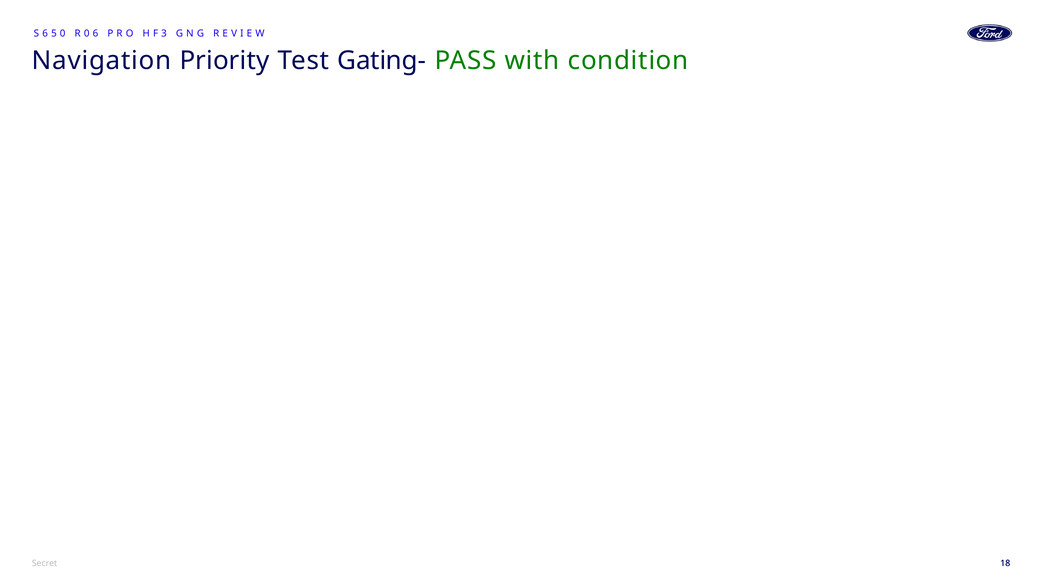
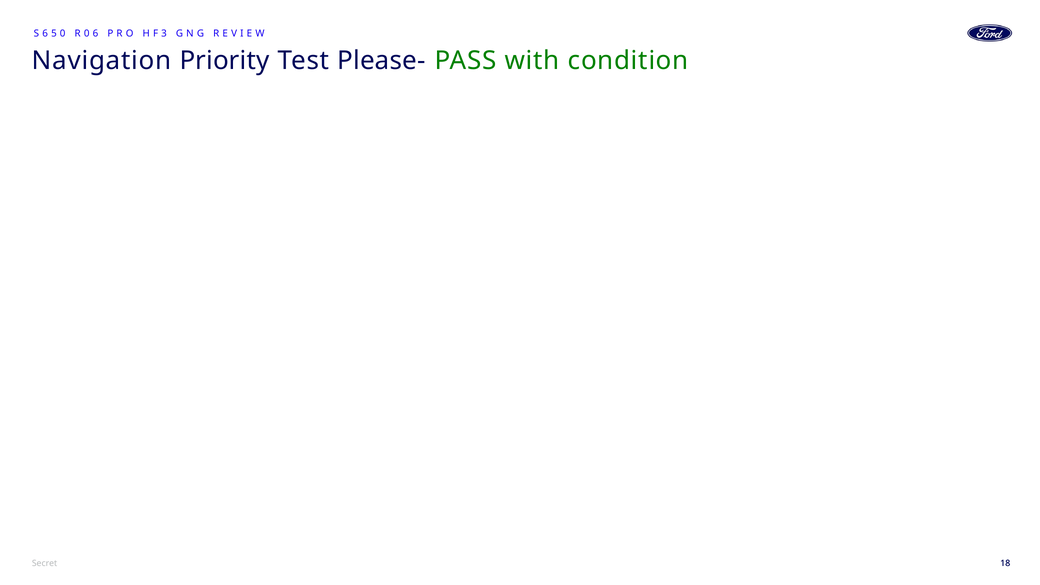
Gating-: Gating- -> Please- (381, 61)
